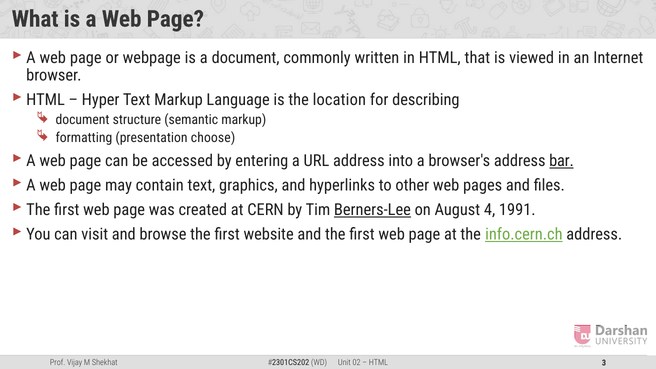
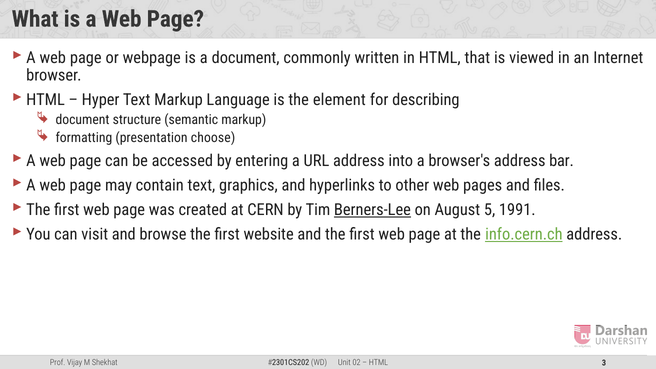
location: location -> element (339, 100)
bar underline: present -> none (562, 161)
4: 4 -> 5 (490, 210)
